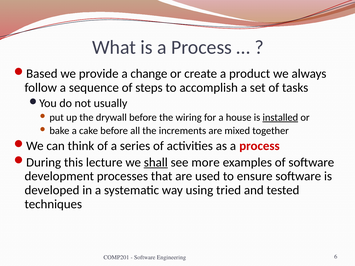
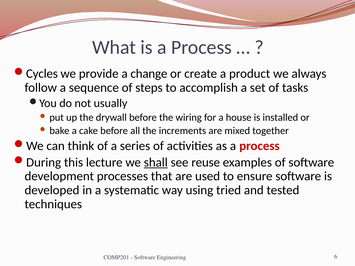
Based: Based -> Cycles (42, 74)
installed underline: present -> none (280, 118)
more: more -> reuse (206, 163)
